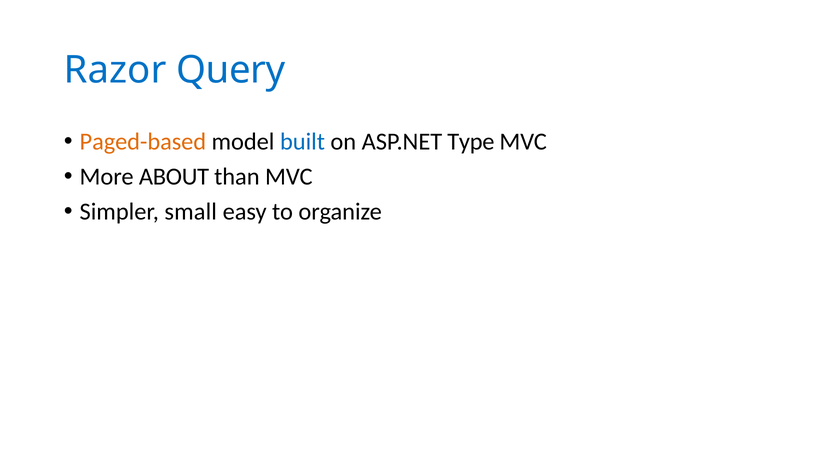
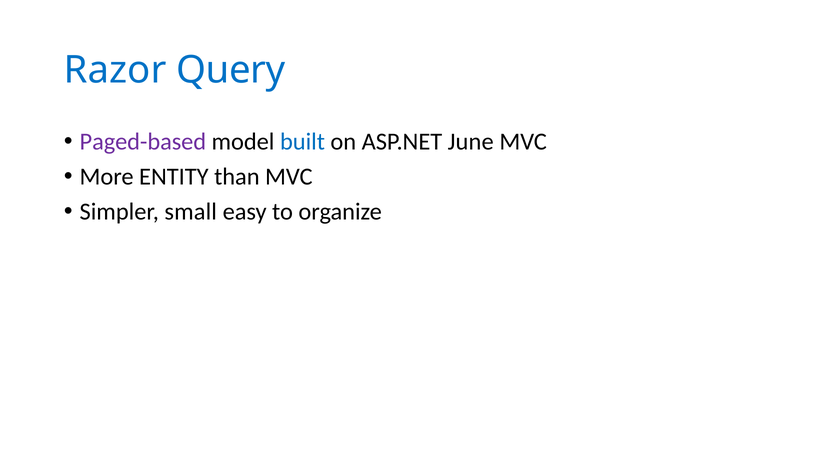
Paged-based colour: orange -> purple (143, 142)
Type: Type -> June (471, 142)
ABOUT: ABOUT -> ENTITY (174, 177)
